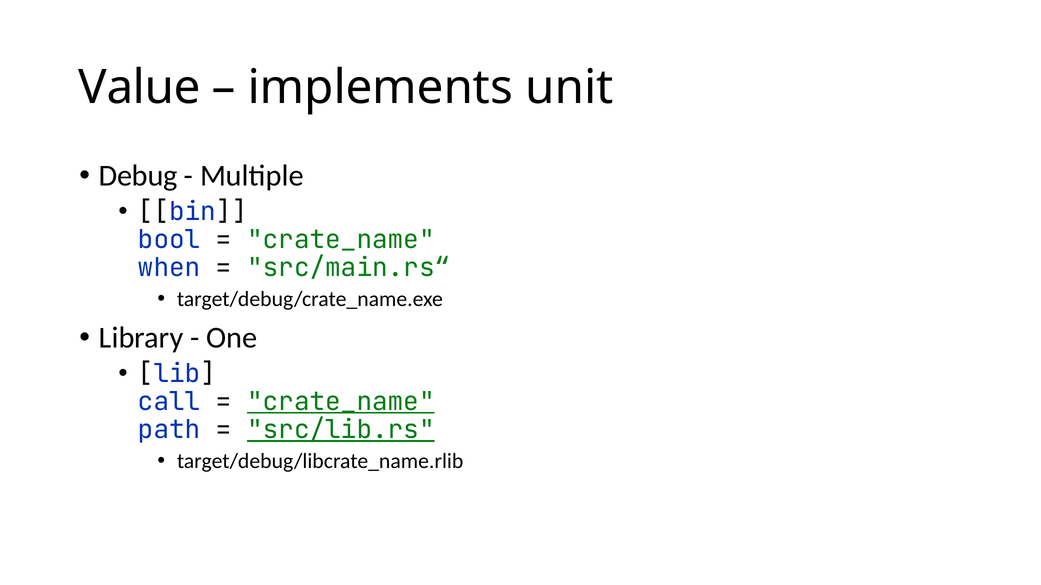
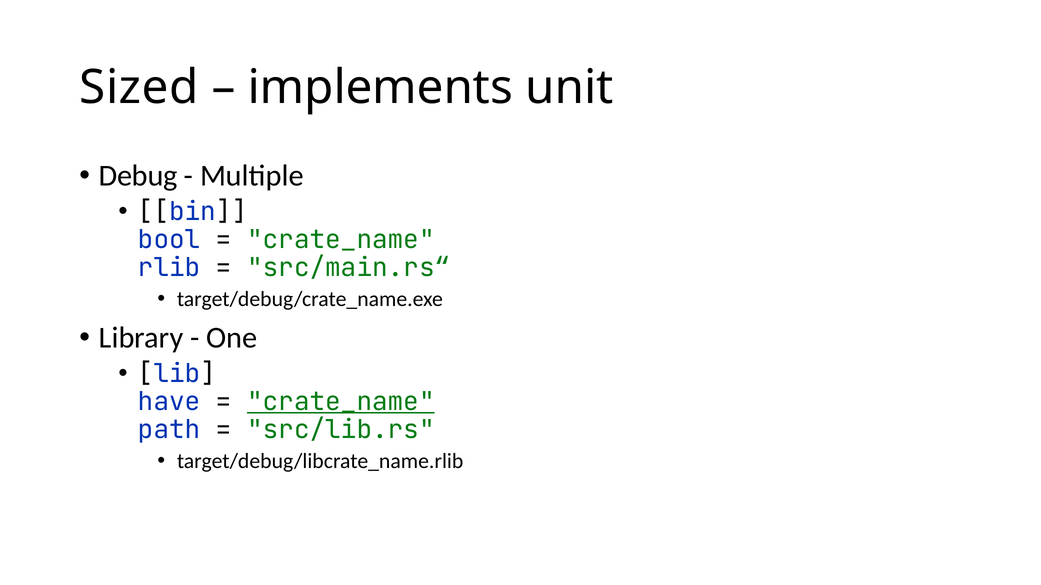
Value: Value -> Sized (139, 87)
when: when -> rlib (169, 268)
call: call -> have (169, 402)
src/lib.rs underline: present -> none (341, 430)
